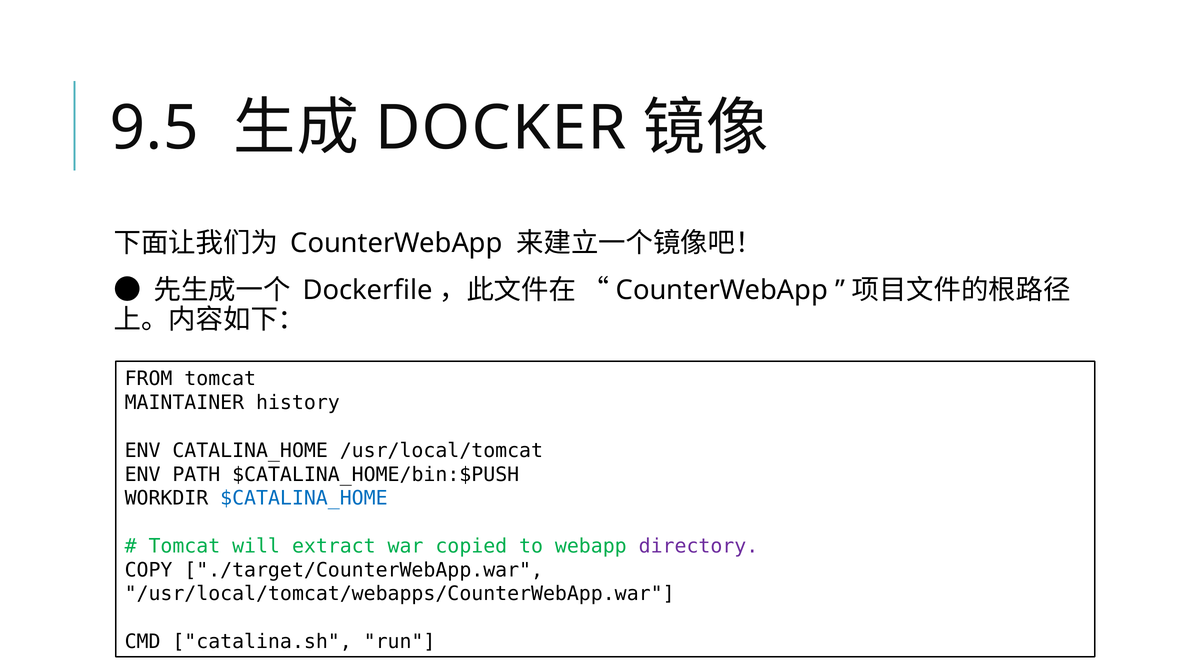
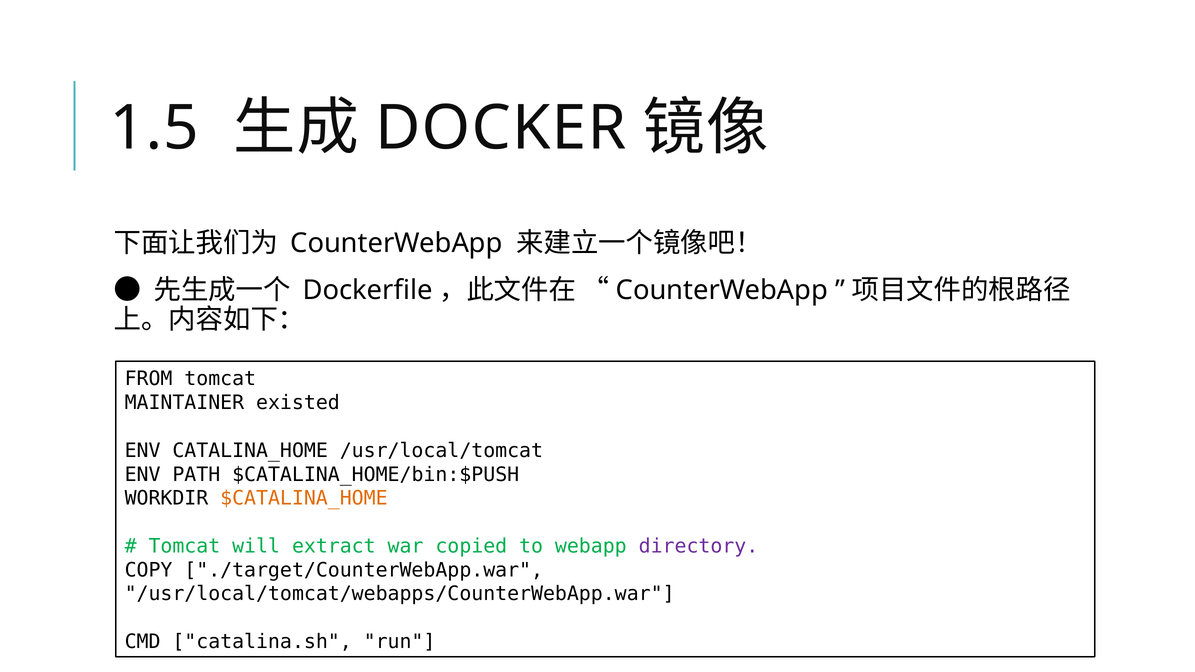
9.5: 9.5 -> 1.5 (154, 128)
history: history -> existed (298, 403)
$CATALINA_HOME colour: blue -> orange (304, 498)
